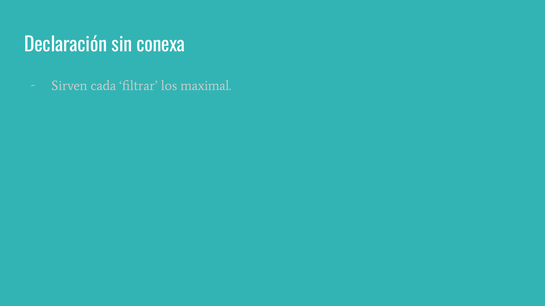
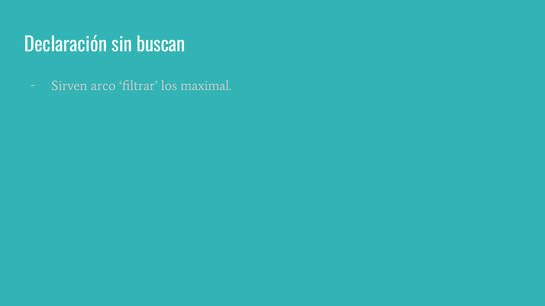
conexa: conexa -> buscan (161, 45)
cada: cada -> arco (103, 86)
